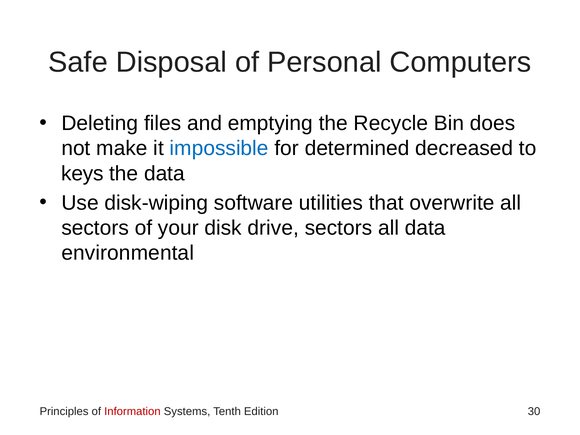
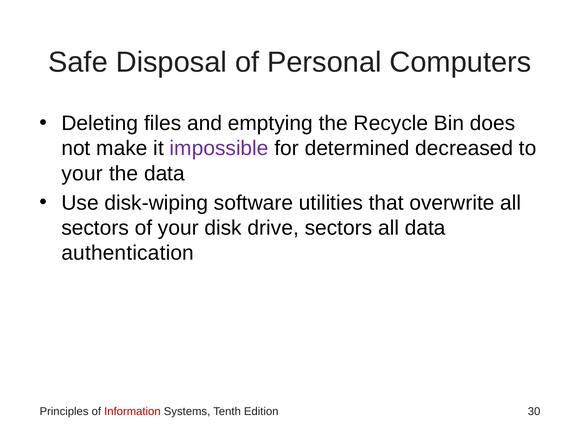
impossible colour: blue -> purple (219, 148)
keys: keys -> your (82, 174)
environmental: environmental -> authentication (128, 253)
